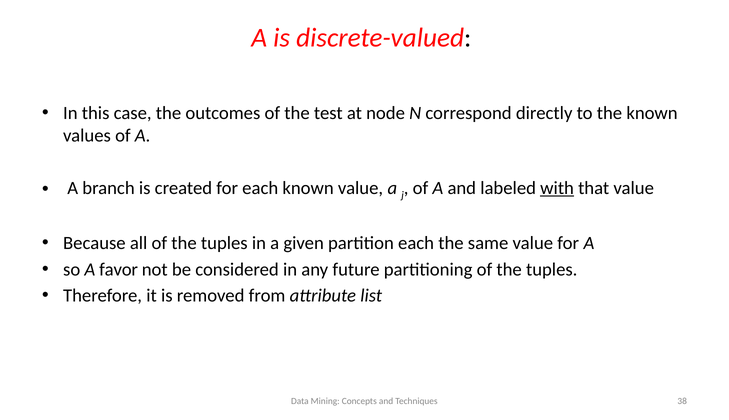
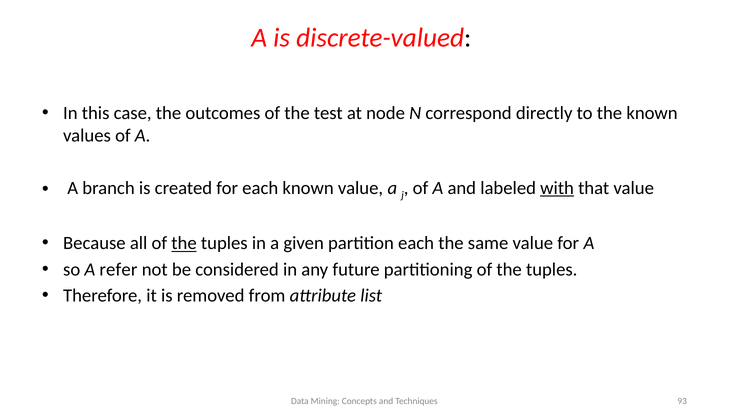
the underline: none -> present (184, 244)
favor: favor -> refer (118, 270)
38: 38 -> 93 (682, 402)
